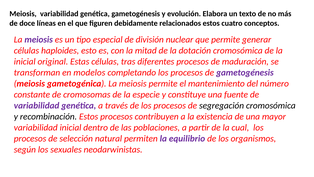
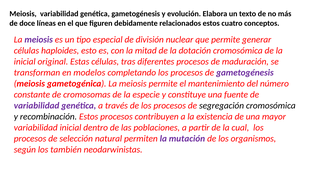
equilibrio: equilibrio -> mutación (187, 138)
sexuales: sexuales -> también (66, 149)
